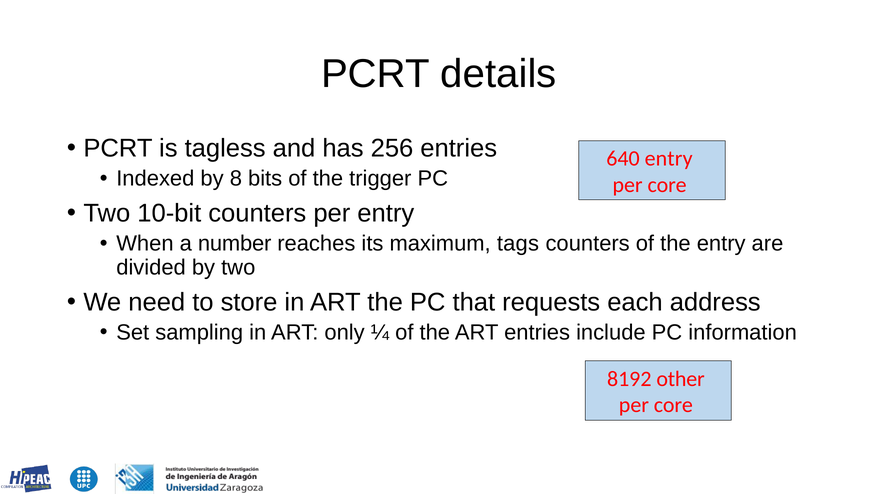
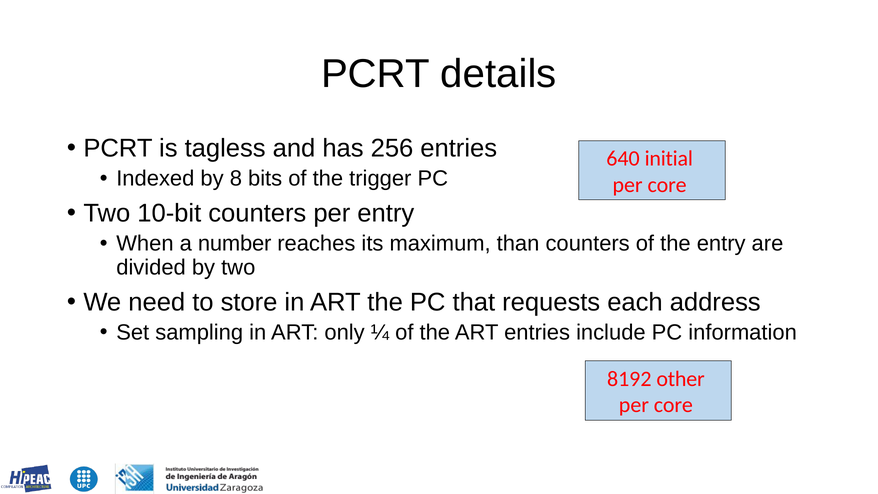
640 entry: entry -> initial (669, 158)
tags: tags -> than (518, 244)
